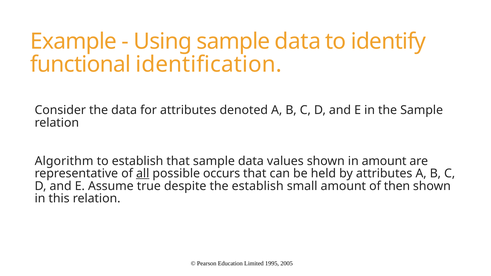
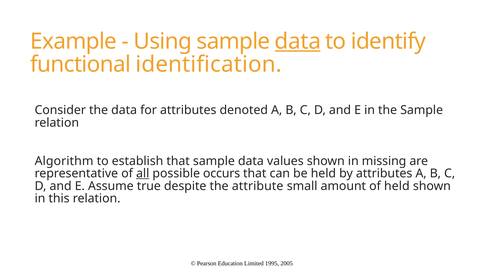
data underline: none -> present (298, 41)
in amount: amount -> missing (384, 161)
the establish: establish -> attribute (258, 186)
of then: then -> held (397, 186)
